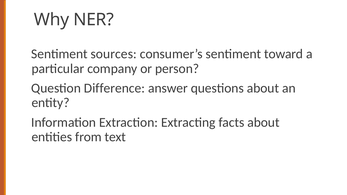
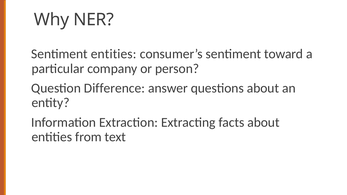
Sentiment sources: sources -> entities (114, 54)
